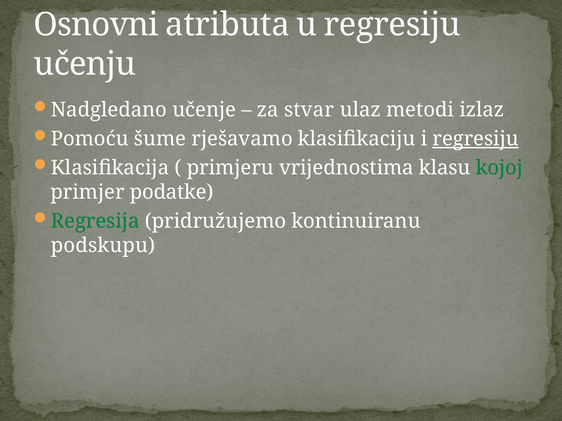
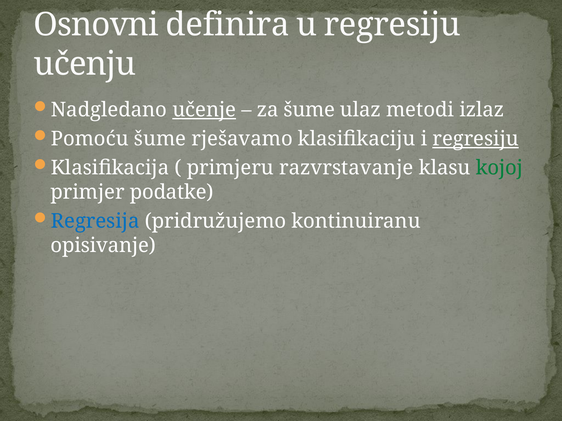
atributa: atributa -> definira (228, 25)
učenje underline: none -> present (204, 110)
za stvar: stvar -> šume (309, 110)
vrijednostima: vrijednostima -> razvrstavanje (346, 168)
Regresija colour: green -> blue (95, 221)
podskupu: podskupu -> opisivanje (103, 246)
